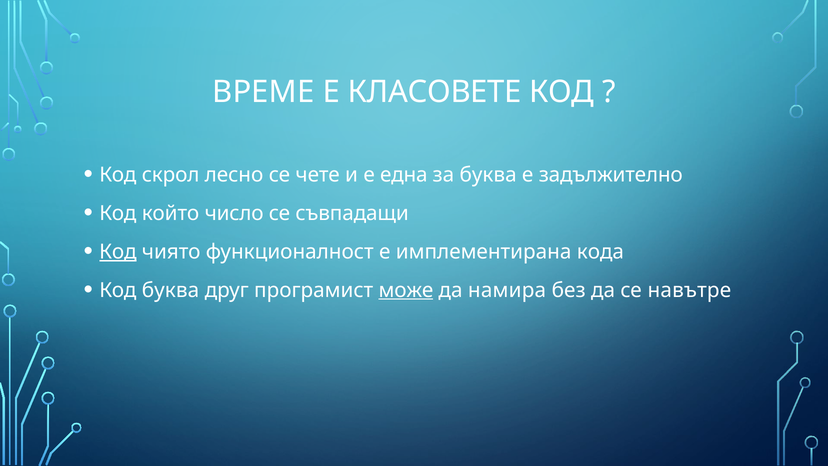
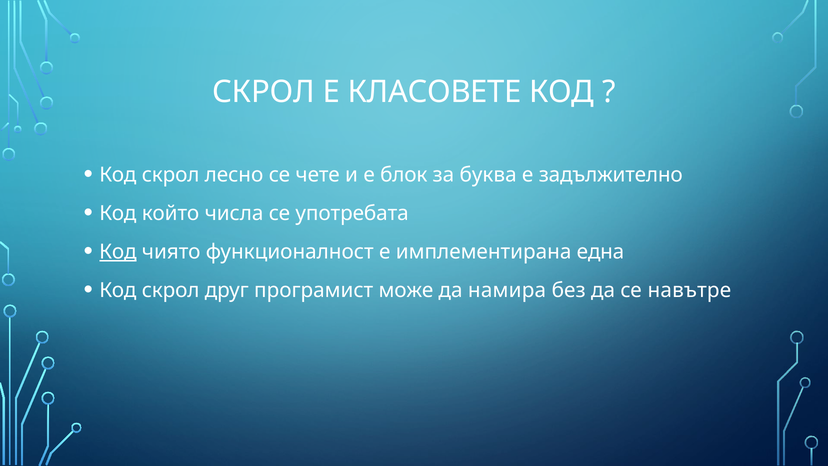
ВРЕМЕ: ВРЕМЕ -> СКРОЛ (264, 92)
една: една -> блок (404, 175)
число: число -> числа (234, 213)
съвпадащи: съвпадащи -> употребата (352, 213)
кода: кода -> една (600, 252)
буква: буква -> скрол (171, 290)
може underline: present -> none (406, 290)
